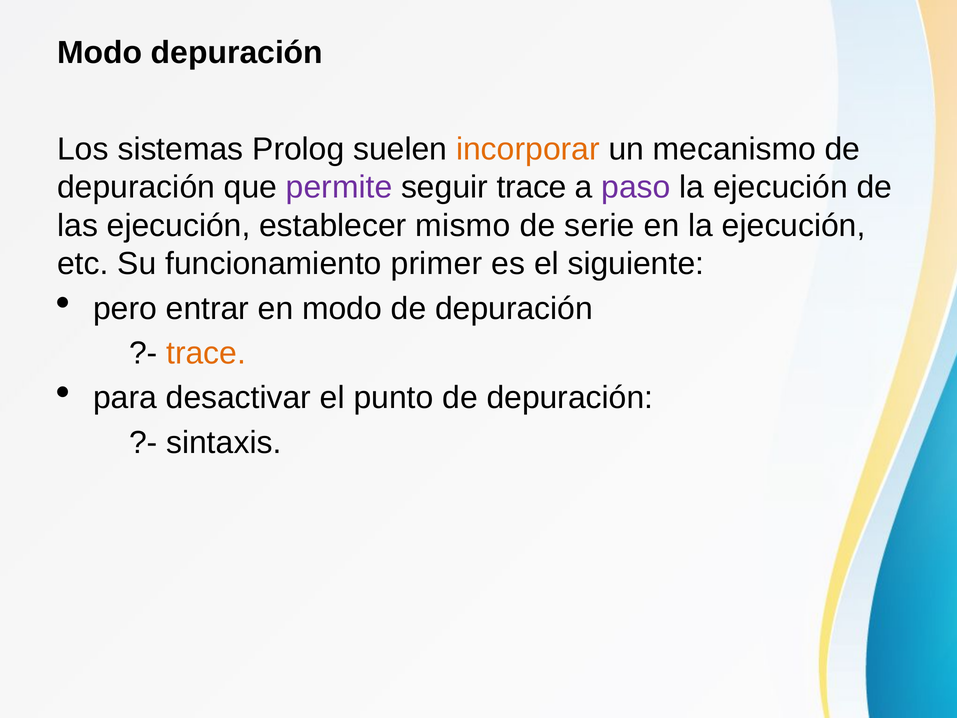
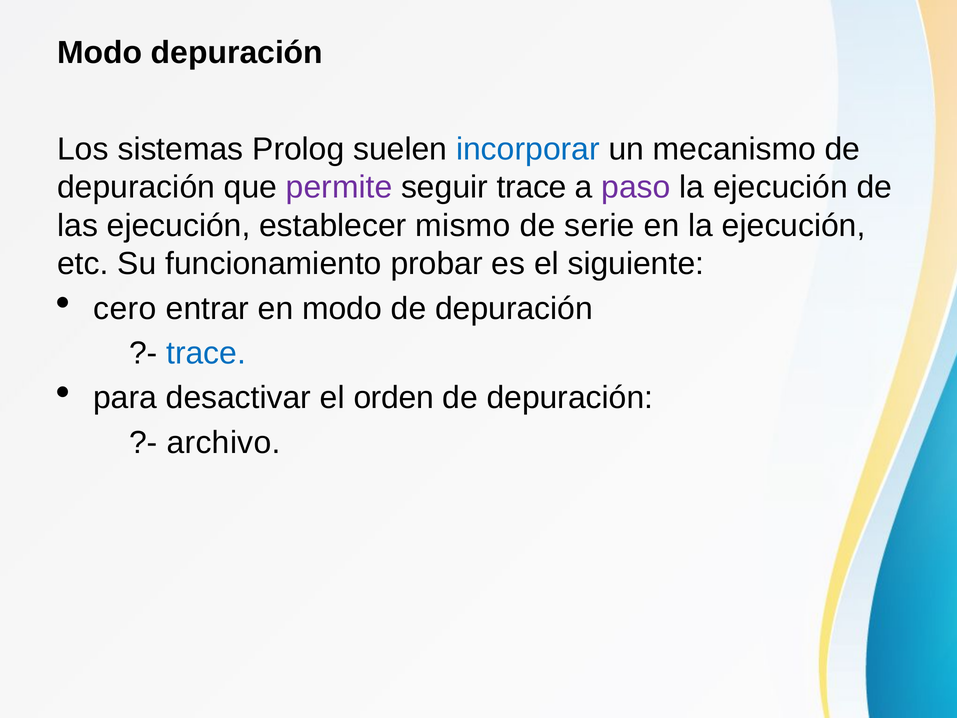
incorporar colour: orange -> blue (528, 149)
primer: primer -> probar (437, 264)
pero: pero -> cero (125, 309)
trace colour: orange -> blue (206, 353)
punto: punto -> orden (394, 398)
sintaxis: sintaxis -> archivo (224, 442)
